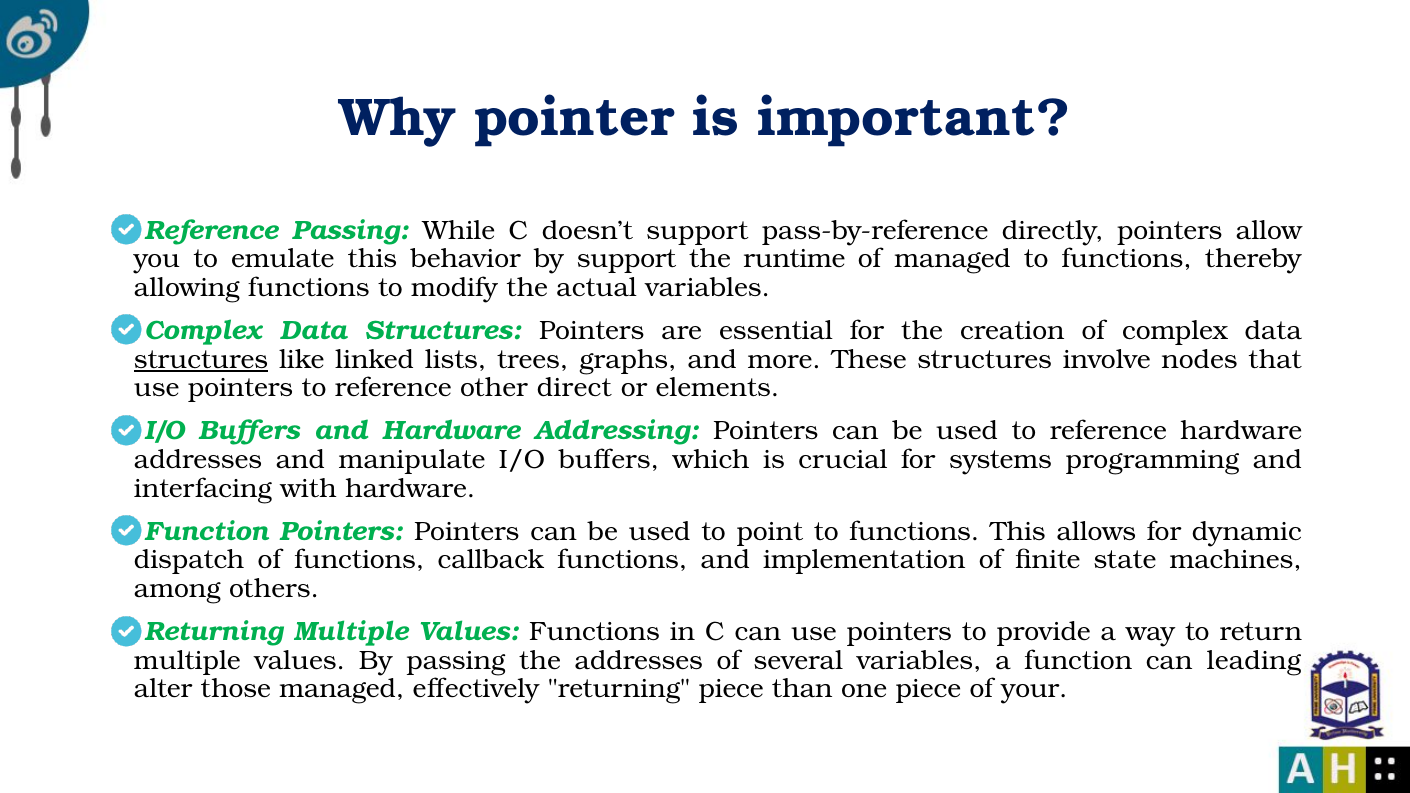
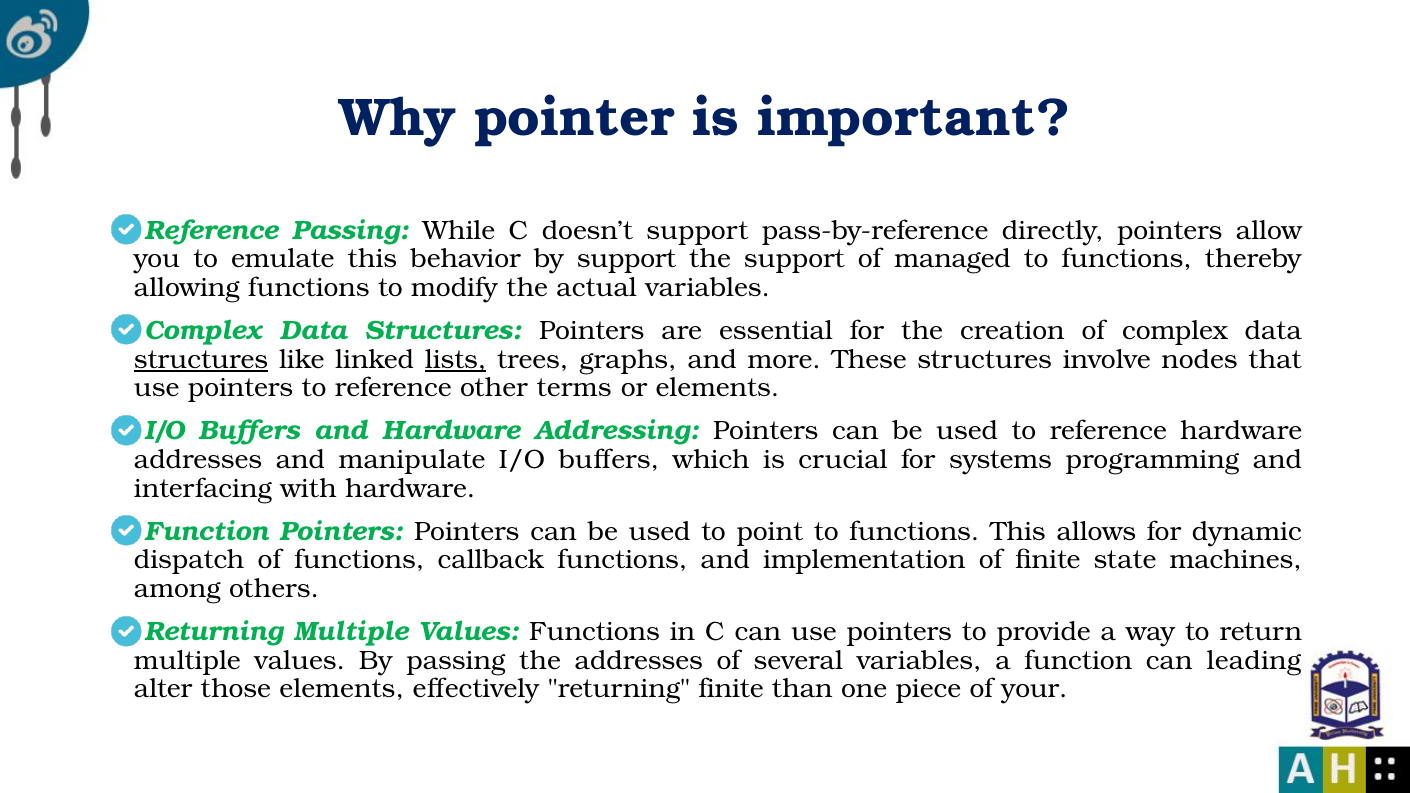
the runtime: runtime -> support (794, 259)
lists underline: none -> present (456, 359)
direct: direct -> terms (574, 388)
those managed: managed -> elements (342, 689)
returning piece: piece -> finite (731, 689)
